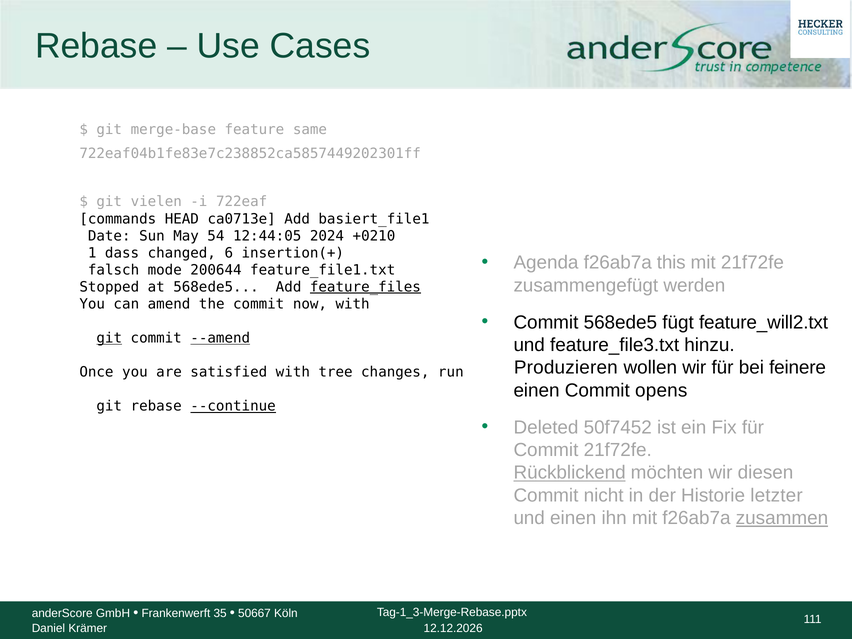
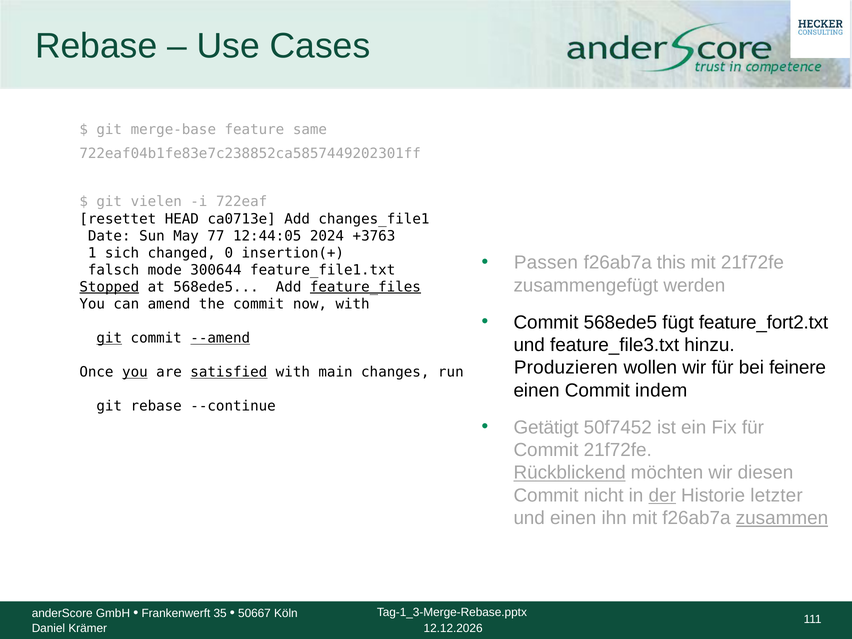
commands: commands -> resettet (118, 219)
basiert_file1: basiert_file1 -> changes_file1 (374, 219)
54: 54 -> 77 (216, 236)
+0210: +0210 -> +3763 (374, 236)
dass: dass -> sich (122, 253)
6: 6 -> 0 (229, 253)
Agenda: Agenda -> Passen (546, 263)
200644: 200644 -> 300644 (216, 270)
Stopped underline: none -> present (109, 287)
feature_will2.txt: feature_will2.txt -> feature_fort2.txt (764, 322)
you underline: none -> present (135, 372)
satisfied underline: none -> present (229, 372)
tree: tree -> main (336, 372)
opens: opens -> indem (661, 390)
--continue underline: present -> none (233, 406)
Deleted: Deleted -> Getätigt (546, 427)
der underline: none -> present (662, 495)
